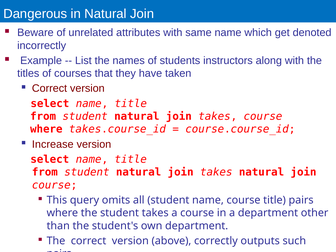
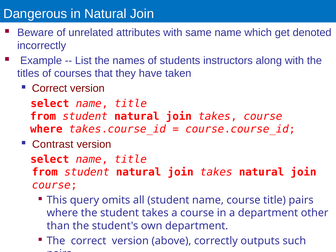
Increase: Increase -> Contrast (53, 144)
